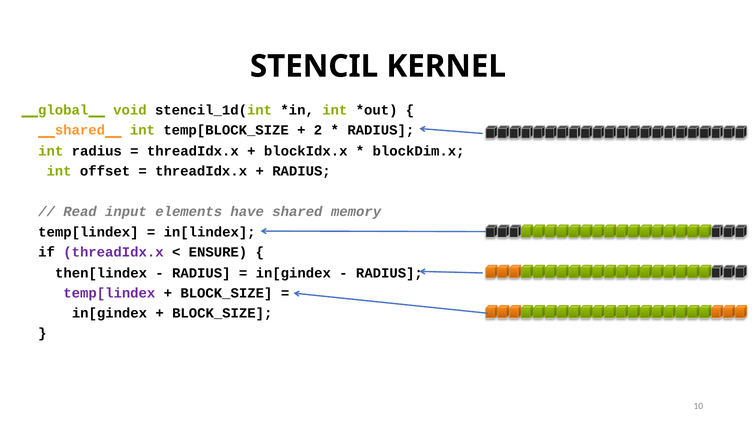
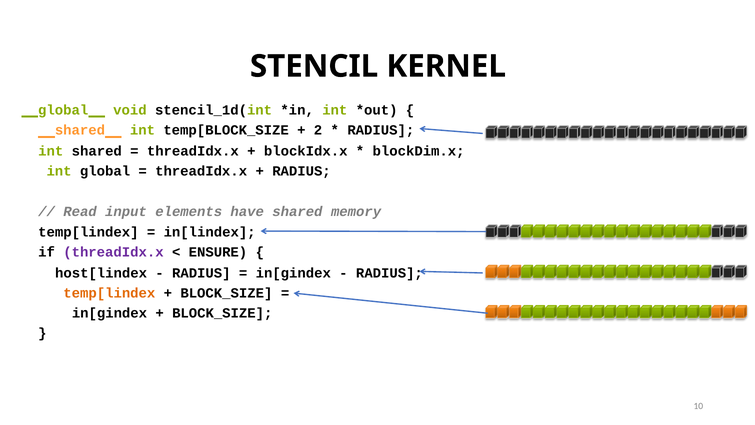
int radius: radius -> shared (97, 151)
int offset: offset -> global (105, 171)
then[lindex: then[lindex -> host[lindex (101, 273)
temp[lindex colour: purple -> orange (109, 293)
